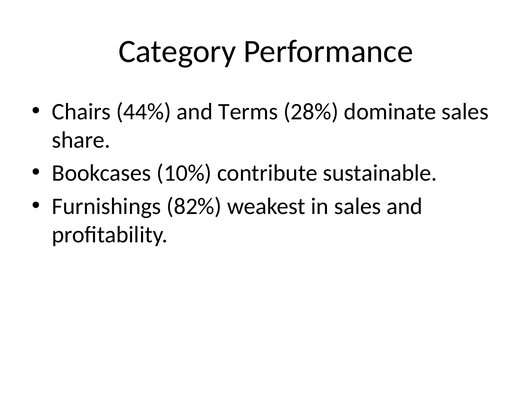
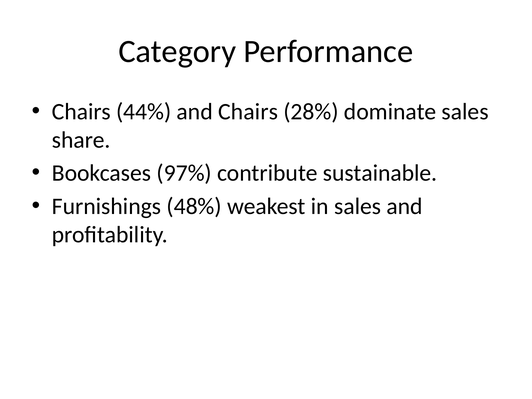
and Terms: Terms -> Chairs (248, 112)
10%: 10% -> 97% (184, 173)
82%: 82% -> 48% (194, 206)
